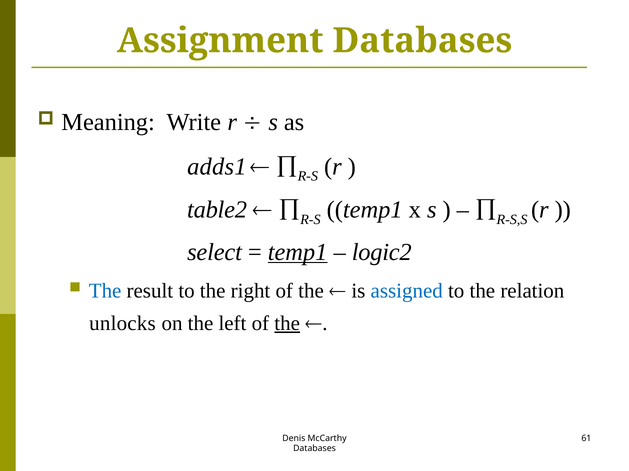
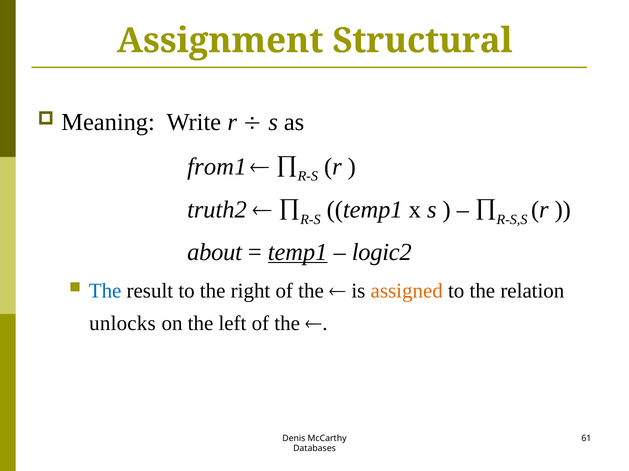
Assignment Databases: Databases -> Structural (422, 41)
adds1: adds1 -> from1 (217, 167)
table2: table2 -> truth2 (217, 210)
select: select -> about (215, 252)
assigned colour: blue -> orange (407, 291)
the underline: present -> none (287, 324)
